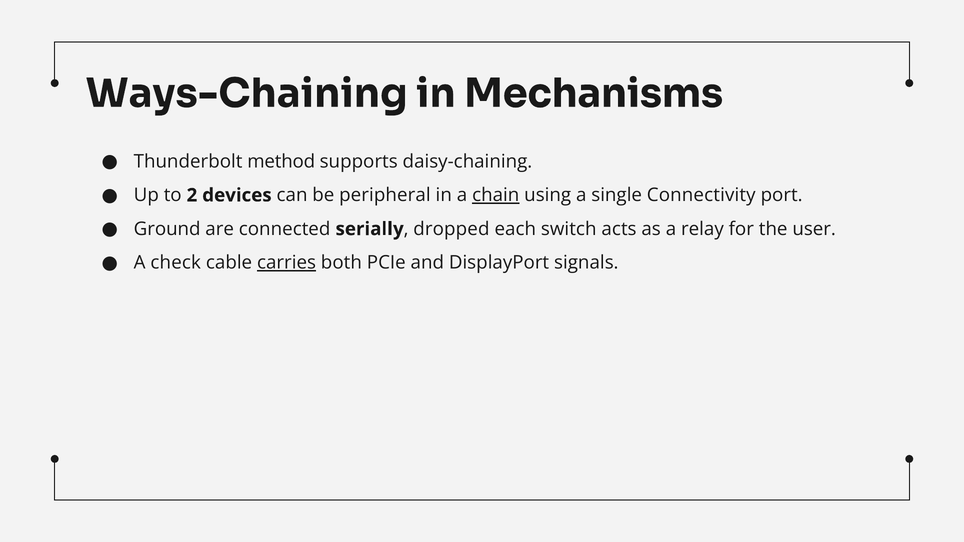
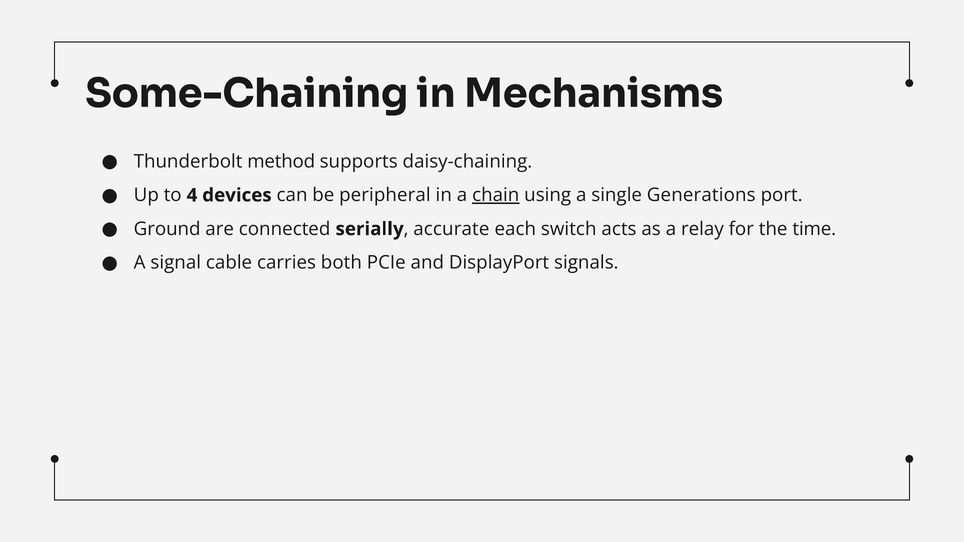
Ways-Chaining: Ways-Chaining -> Some-Chaining (247, 94)
2: 2 -> 4 (192, 195)
Connectivity: Connectivity -> Generations (701, 195)
dropped: dropped -> accurate (451, 229)
user: user -> time (814, 229)
check: check -> signal (176, 263)
carries underline: present -> none (286, 263)
